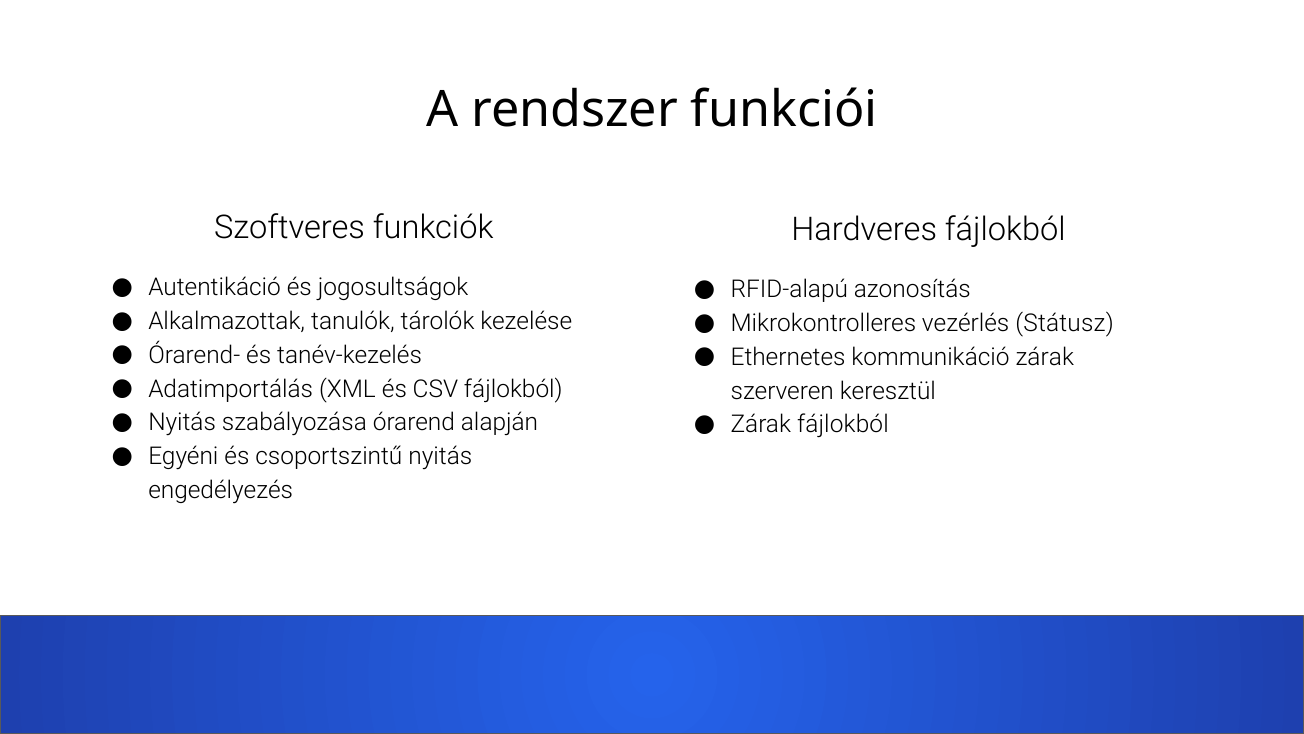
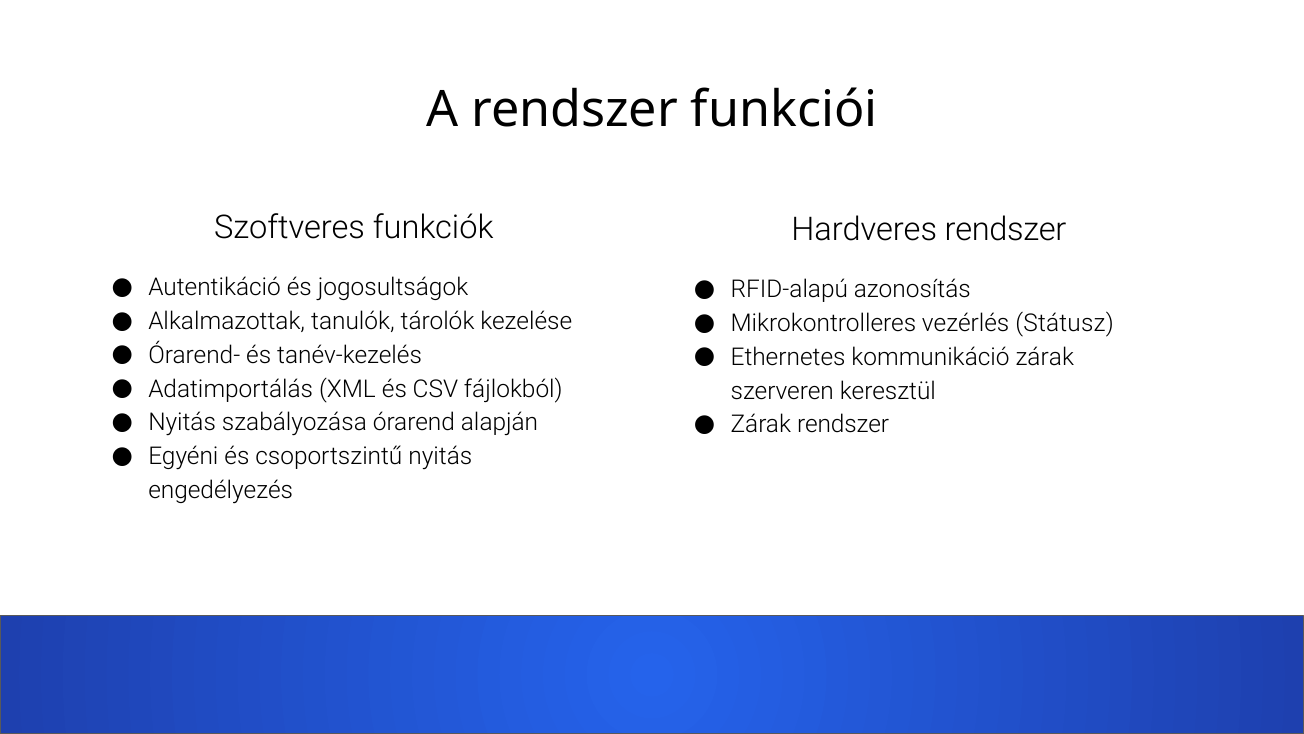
Hardveres fájlokból: fájlokból -> rendszer (1005, 230)
Zárak fájlokból: fájlokból -> rendszer (843, 424)
